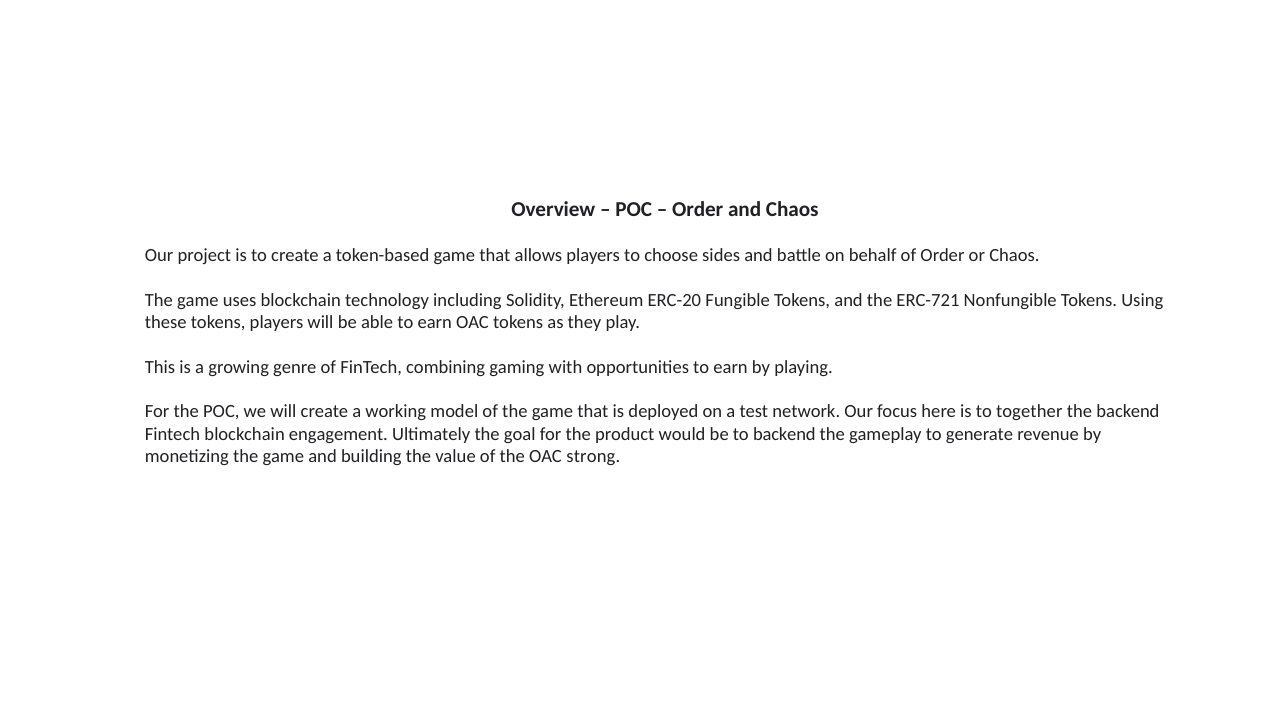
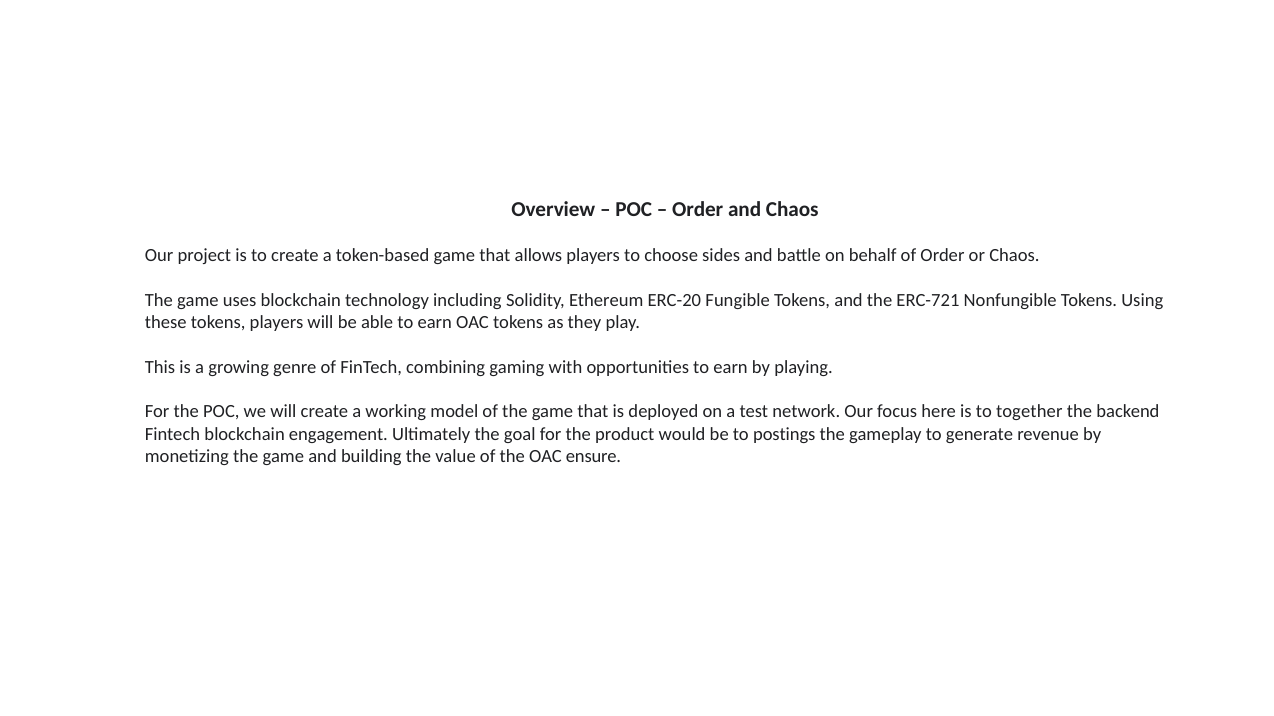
to backend: backend -> postings (784, 434)
strong: strong -> ensure (594, 457)
